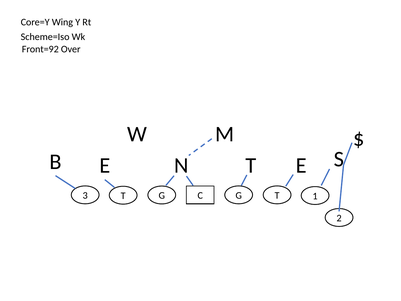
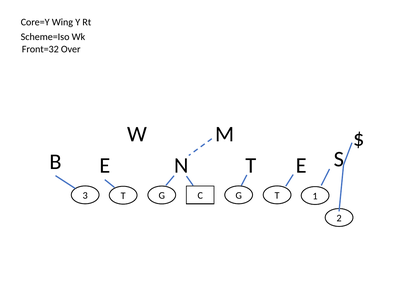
Front=92: Front=92 -> Front=32 (40, 49)
